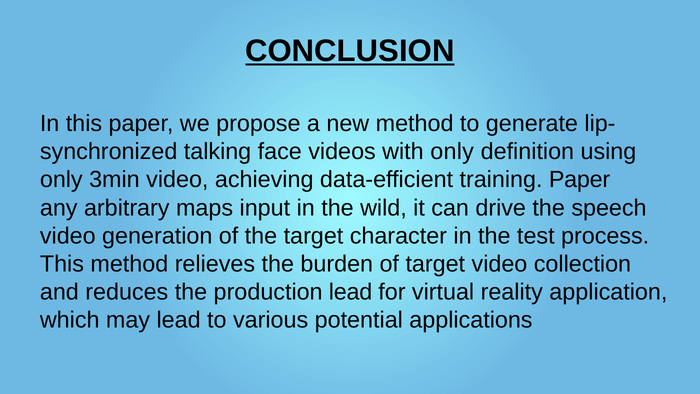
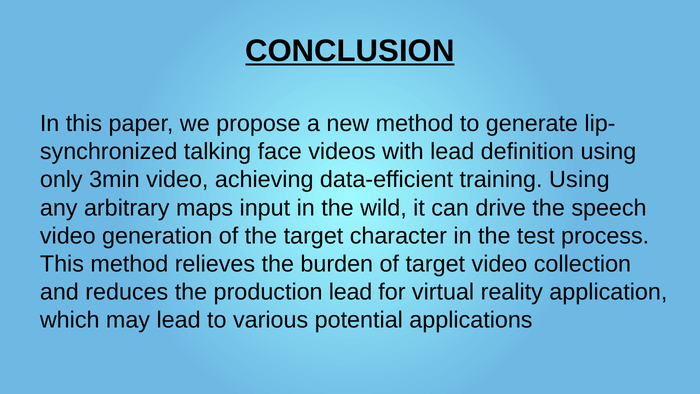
with only: only -> lead (452, 152)
training Paper: Paper -> Using (579, 180)
